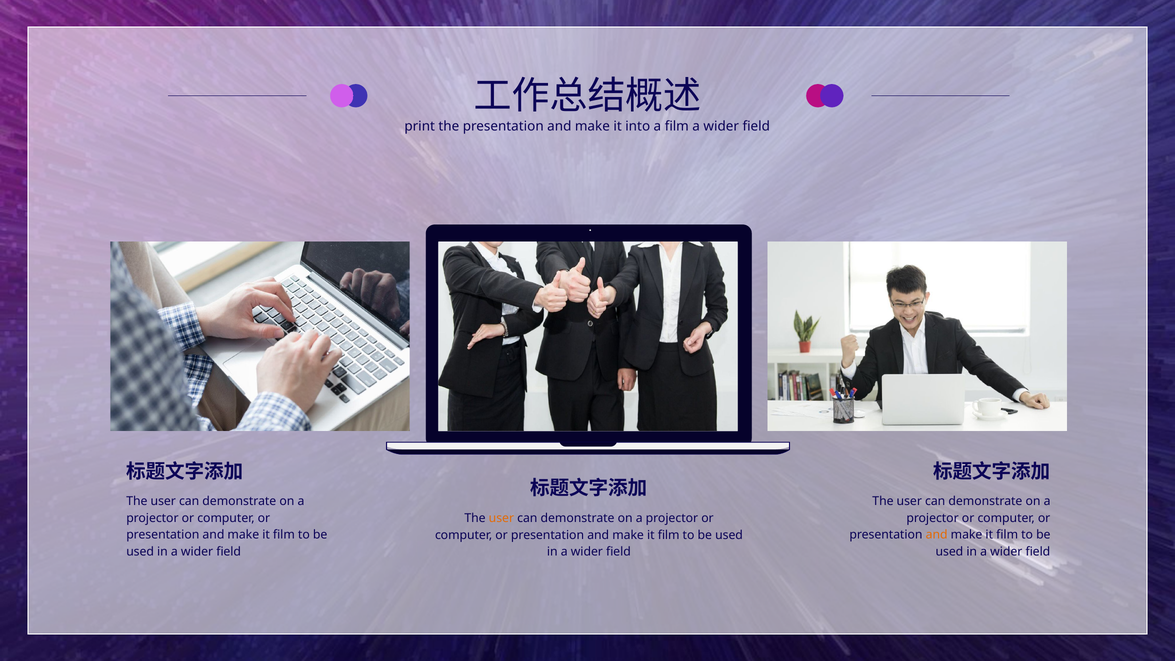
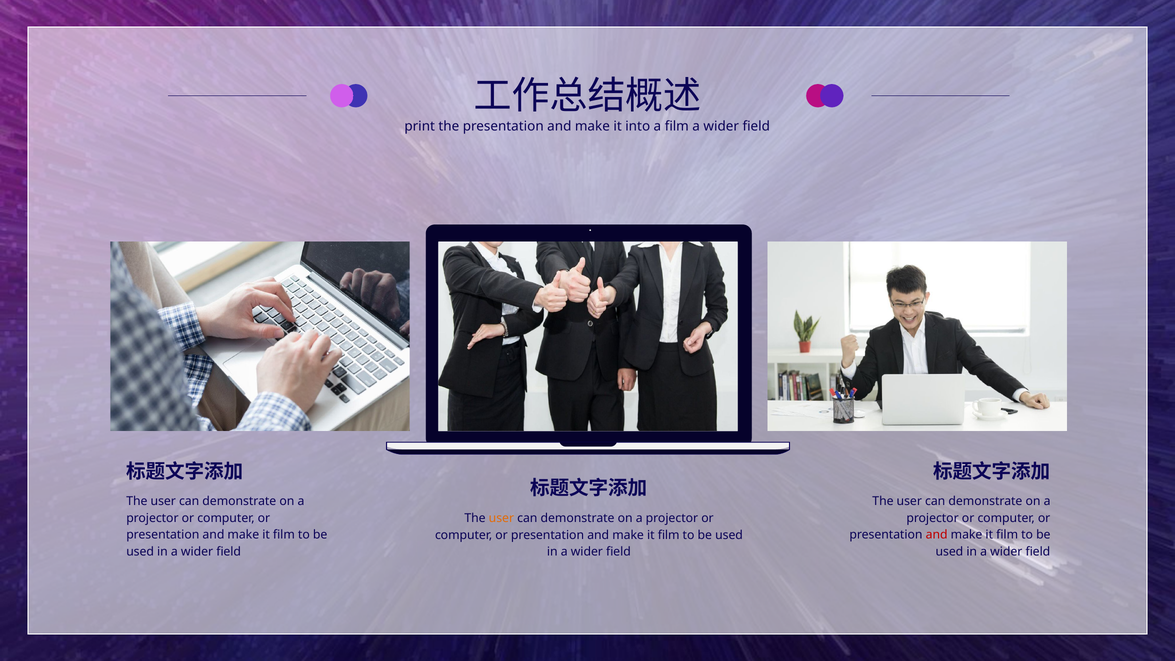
and colour: orange -> red (937, 535)
